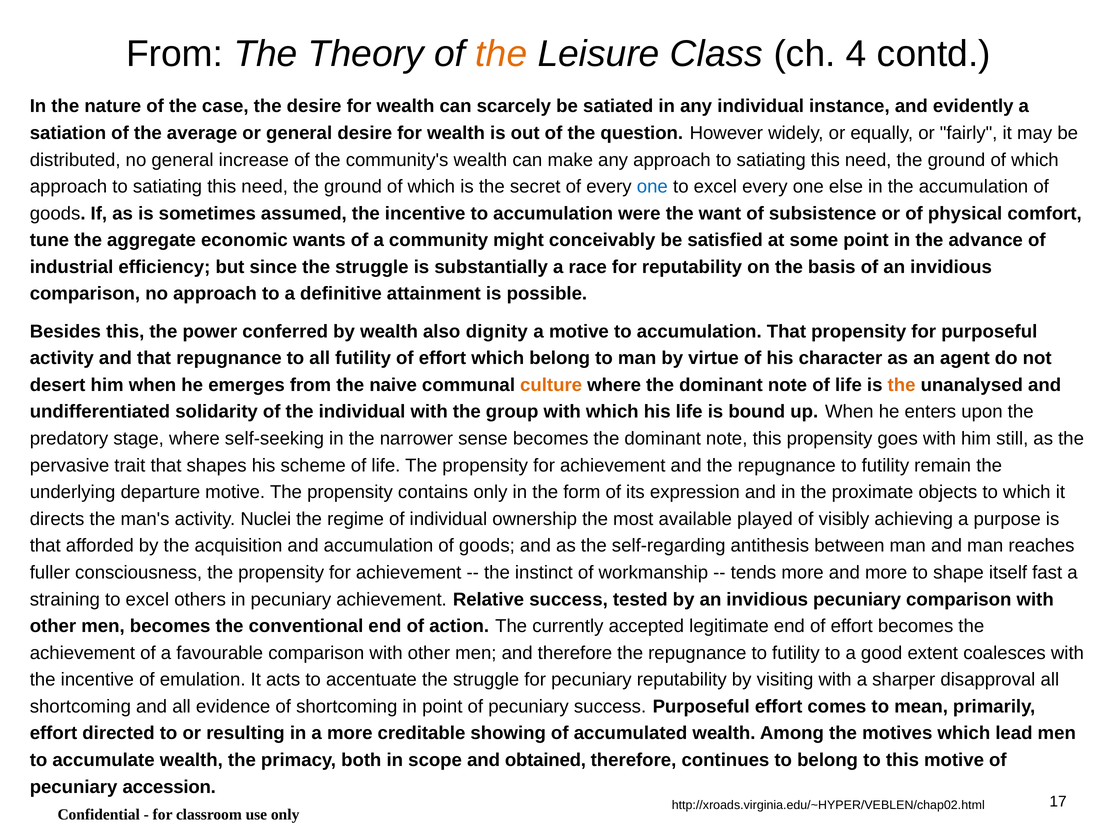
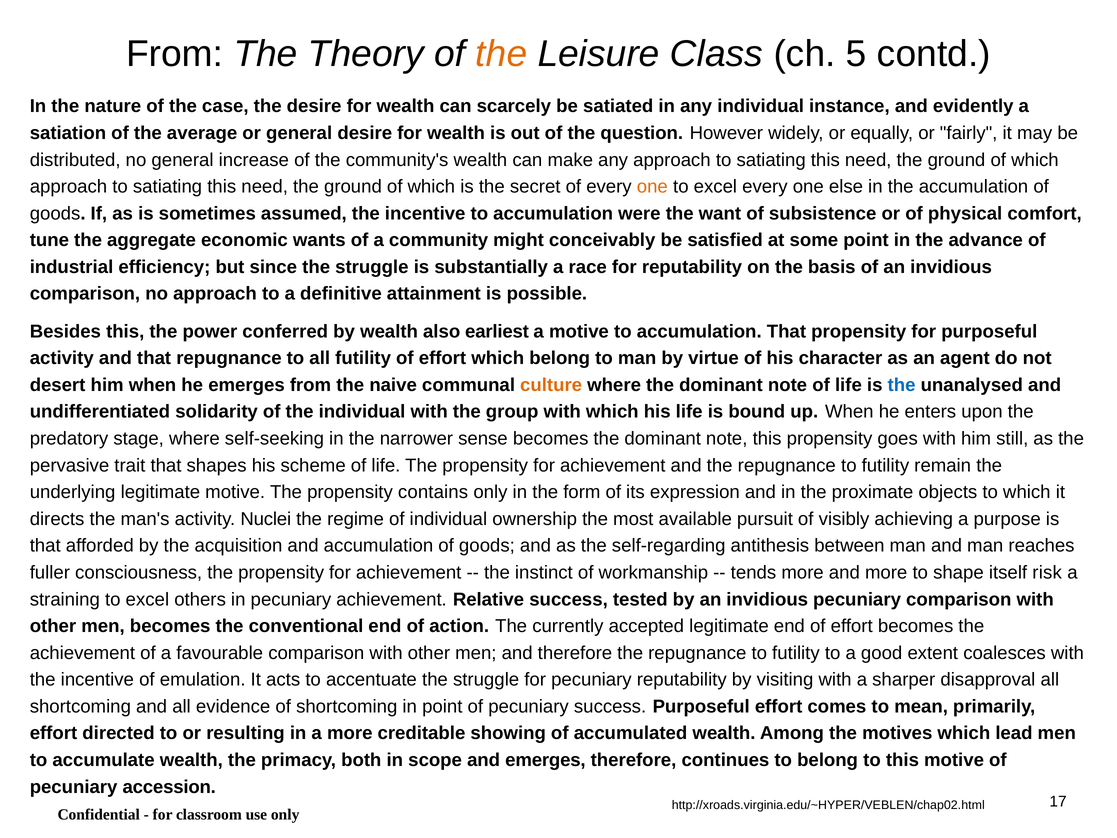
4: 4 -> 5 (856, 54)
one colour: blue -> orange (652, 187)
dignity: dignity -> earliest (497, 331)
the colour: orange -> blue (902, 385)
underlying departure: departure -> legitimate (160, 492)
played: played -> pursuit (765, 519)
fast: fast -> risk (1047, 572)
and obtained: obtained -> emerges (545, 760)
